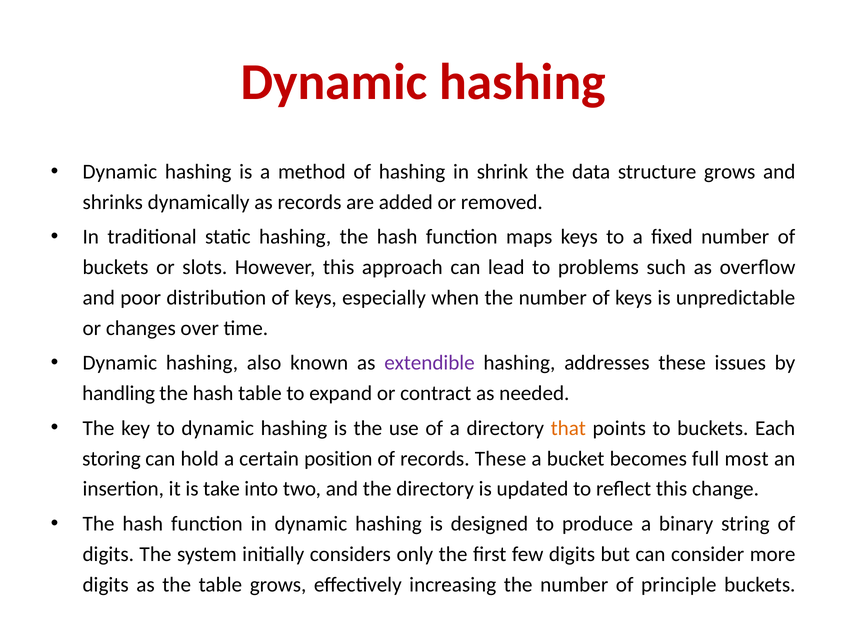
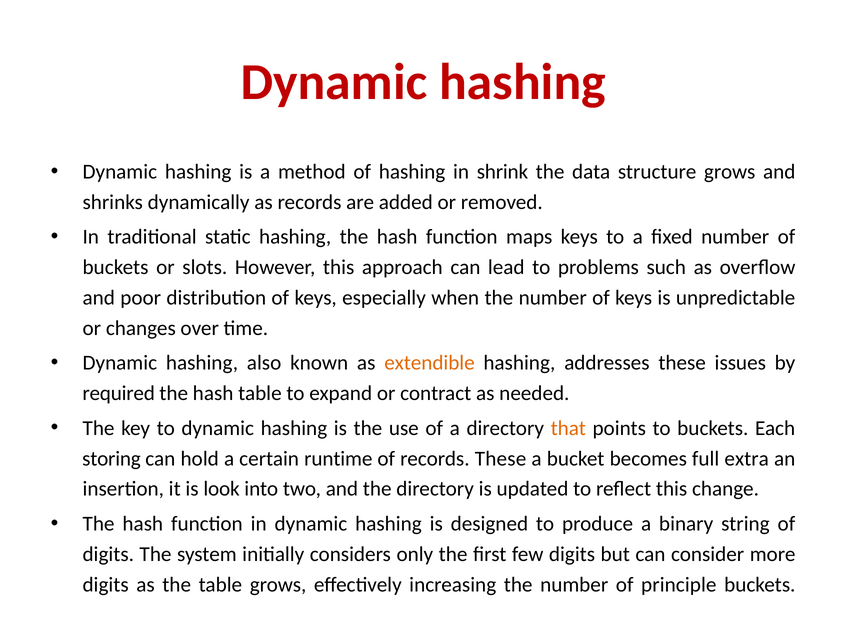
extendible colour: purple -> orange (429, 363)
handling: handling -> required (119, 394)
position: position -> runtime (338, 459)
most: most -> extra (747, 459)
take: take -> look (222, 489)
